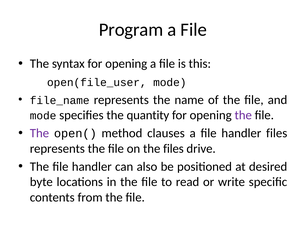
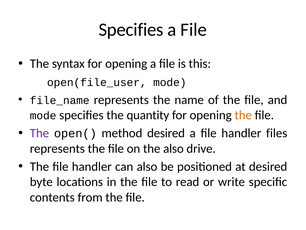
Program: Program -> Specifies (131, 30)
the colour: purple -> orange (243, 115)
method clauses: clauses -> desired (166, 133)
the files: files -> also (173, 148)
